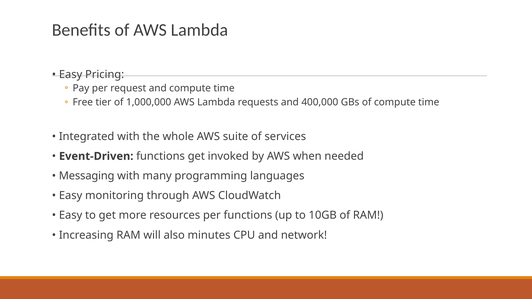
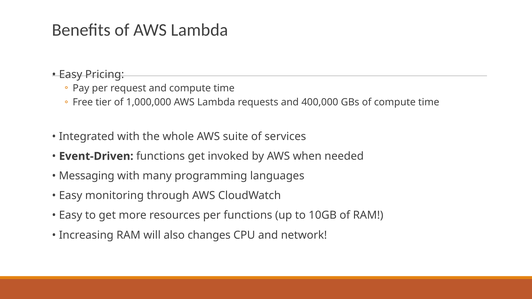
minutes: minutes -> changes (209, 235)
